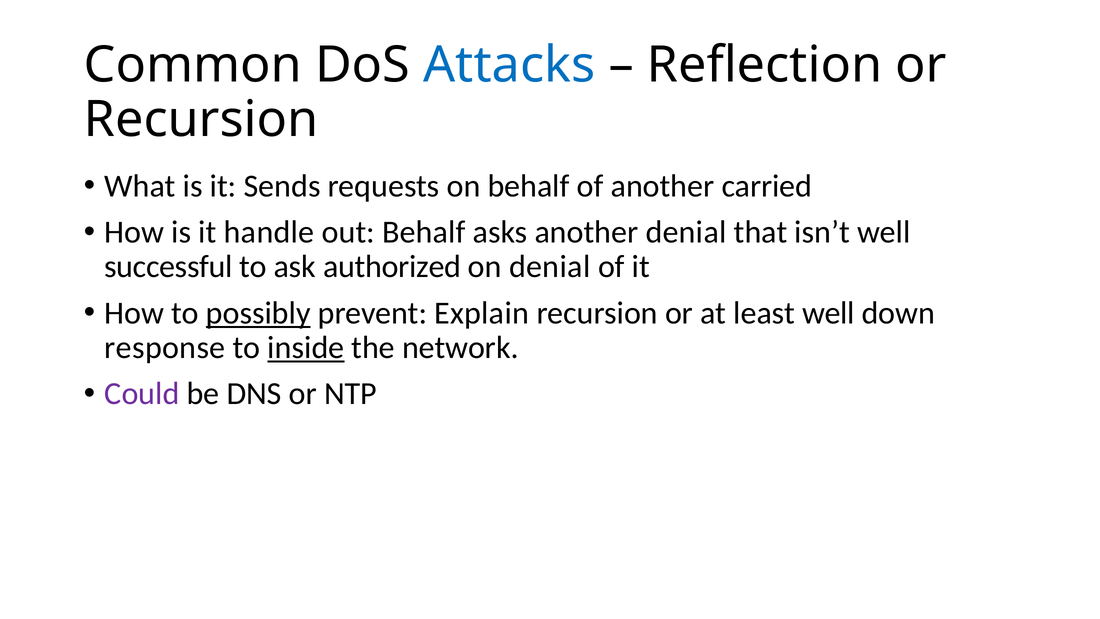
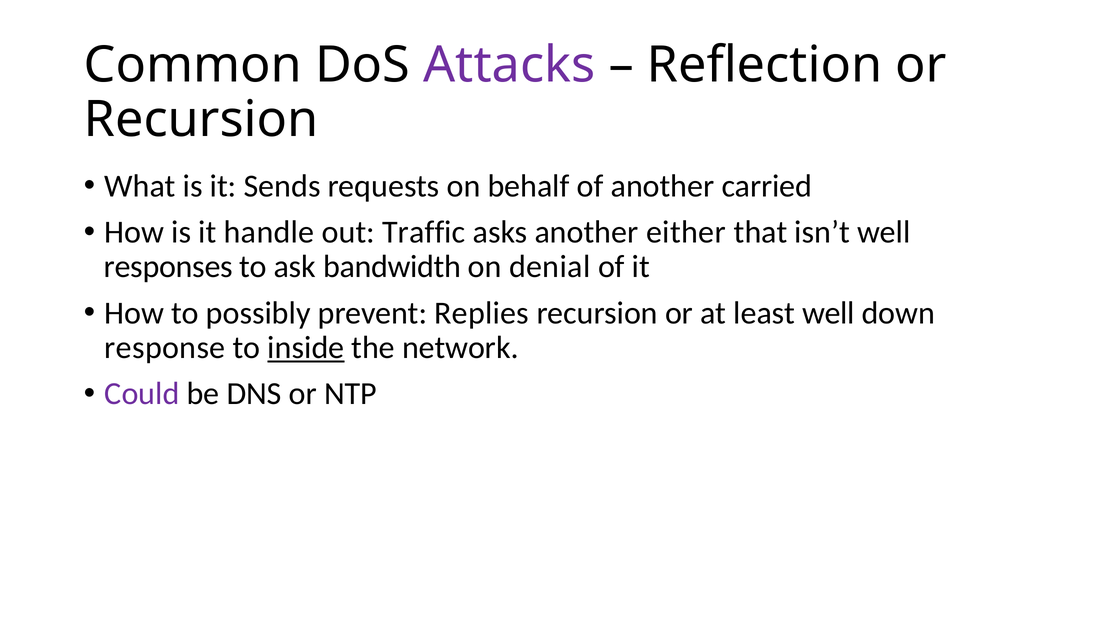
Attacks colour: blue -> purple (509, 65)
out Behalf: Behalf -> Traffic (424, 232)
another denial: denial -> either (686, 232)
successful: successful -> responses (168, 267)
authorized: authorized -> bandwidth (392, 267)
possibly underline: present -> none (258, 313)
Explain: Explain -> Replies (482, 313)
